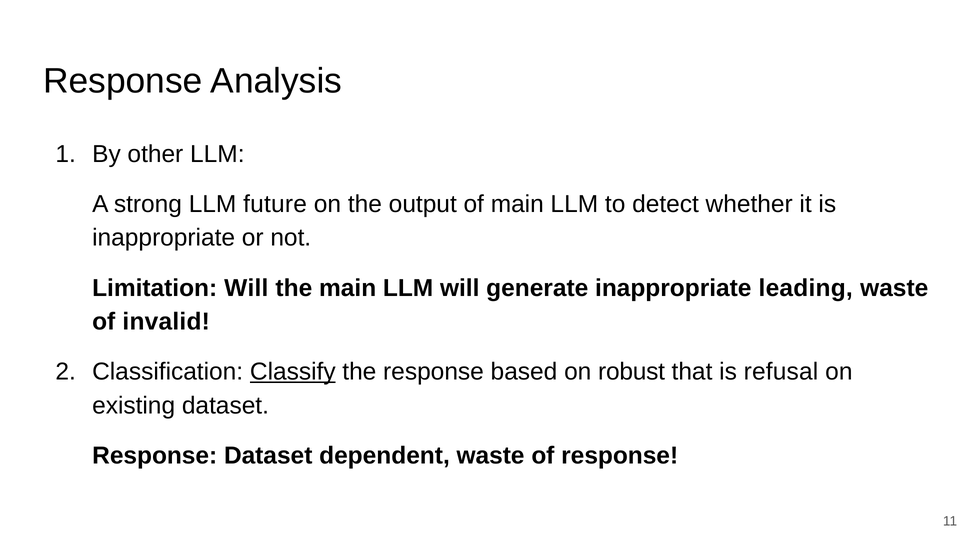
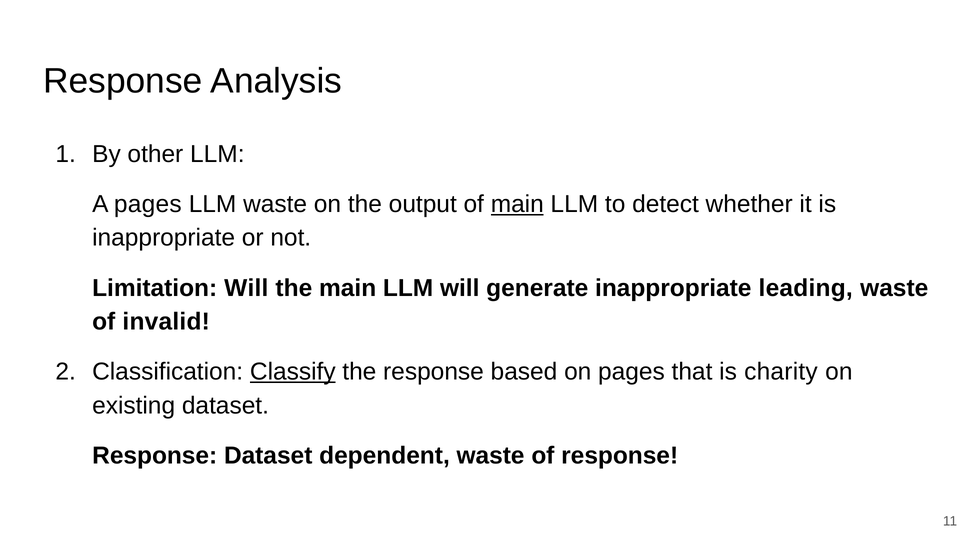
A strong: strong -> pages (148, 204)
LLM future: future -> waste (275, 204)
main underline: none -> present (517, 204)
on robust: robust -> pages (631, 372)
refusal: refusal -> charity (781, 372)
